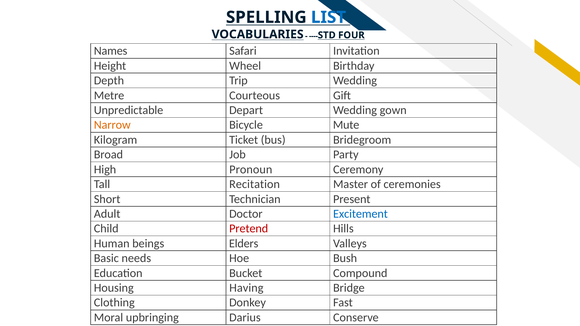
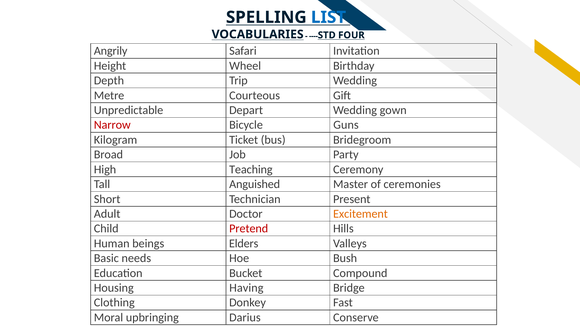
Names: Names -> Angrily (111, 51)
Narrow colour: orange -> red (112, 125)
Mute: Mute -> Guns (346, 125)
Pronoun: Pronoun -> Teaching (251, 170)
Recitation: Recitation -> Anguished (255, 184)
Excitement colour: blue -> orange (360, 214)
